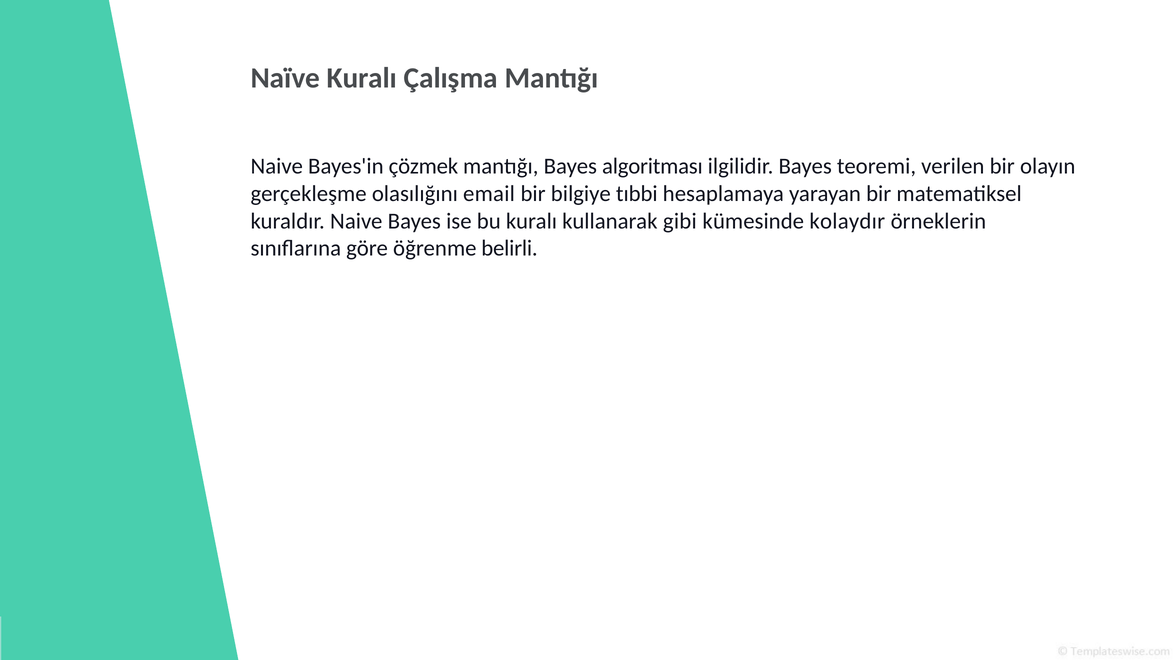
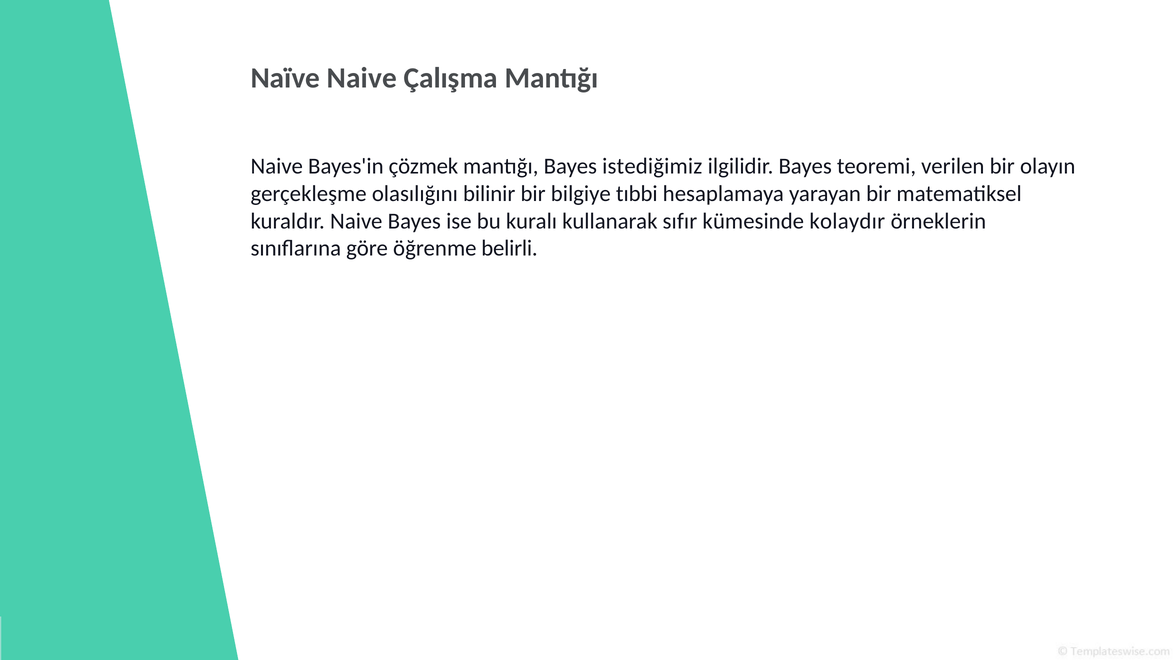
Naïve Kuralı: Kuralı -> Naive (362, 78)
algoritması: algoritması -> istediğimiz (652, 166)
email: email -> bilinir (489, 194)
gibi: gibi -> sıfır (680, 221)
